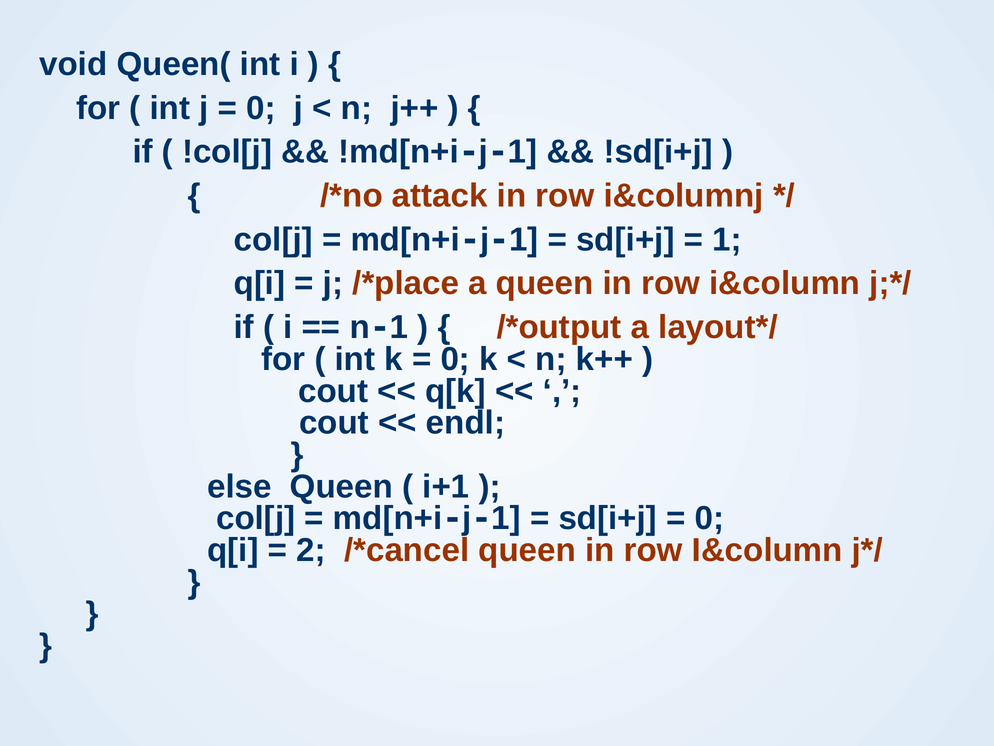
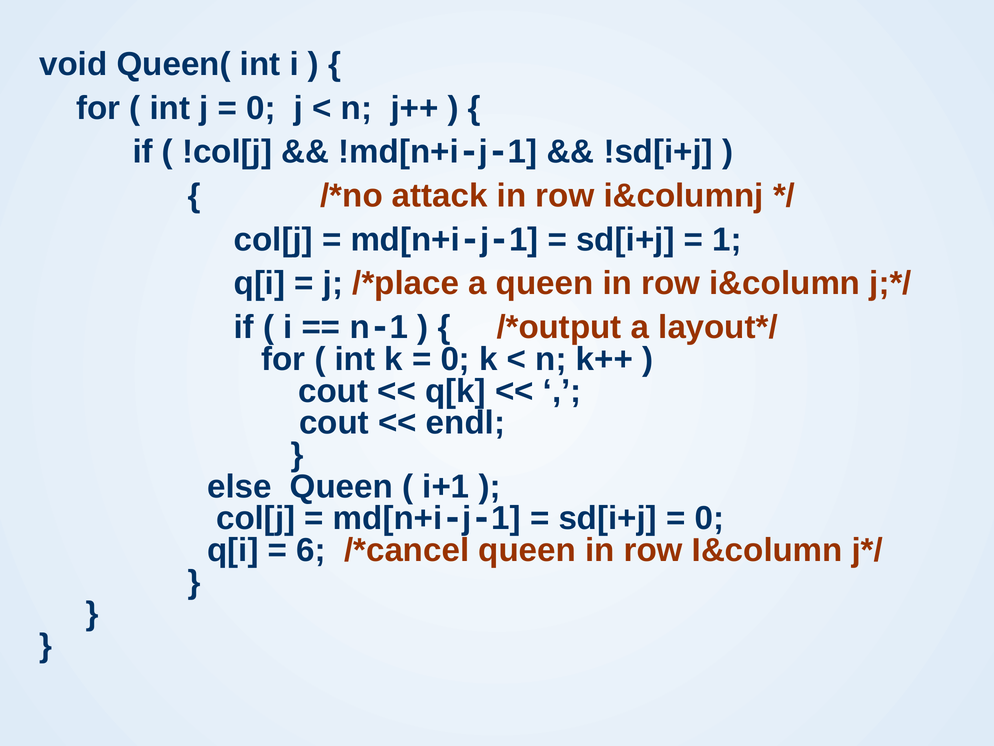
2: 2 -> 6 (311, 550)
